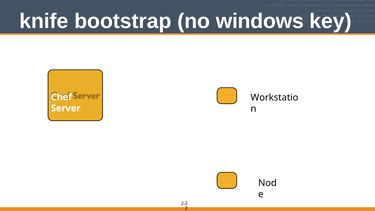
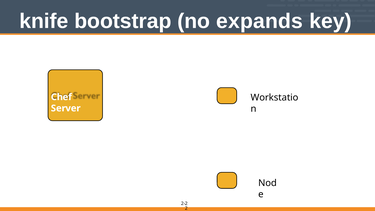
windows: windows -> expands (260, 21)
